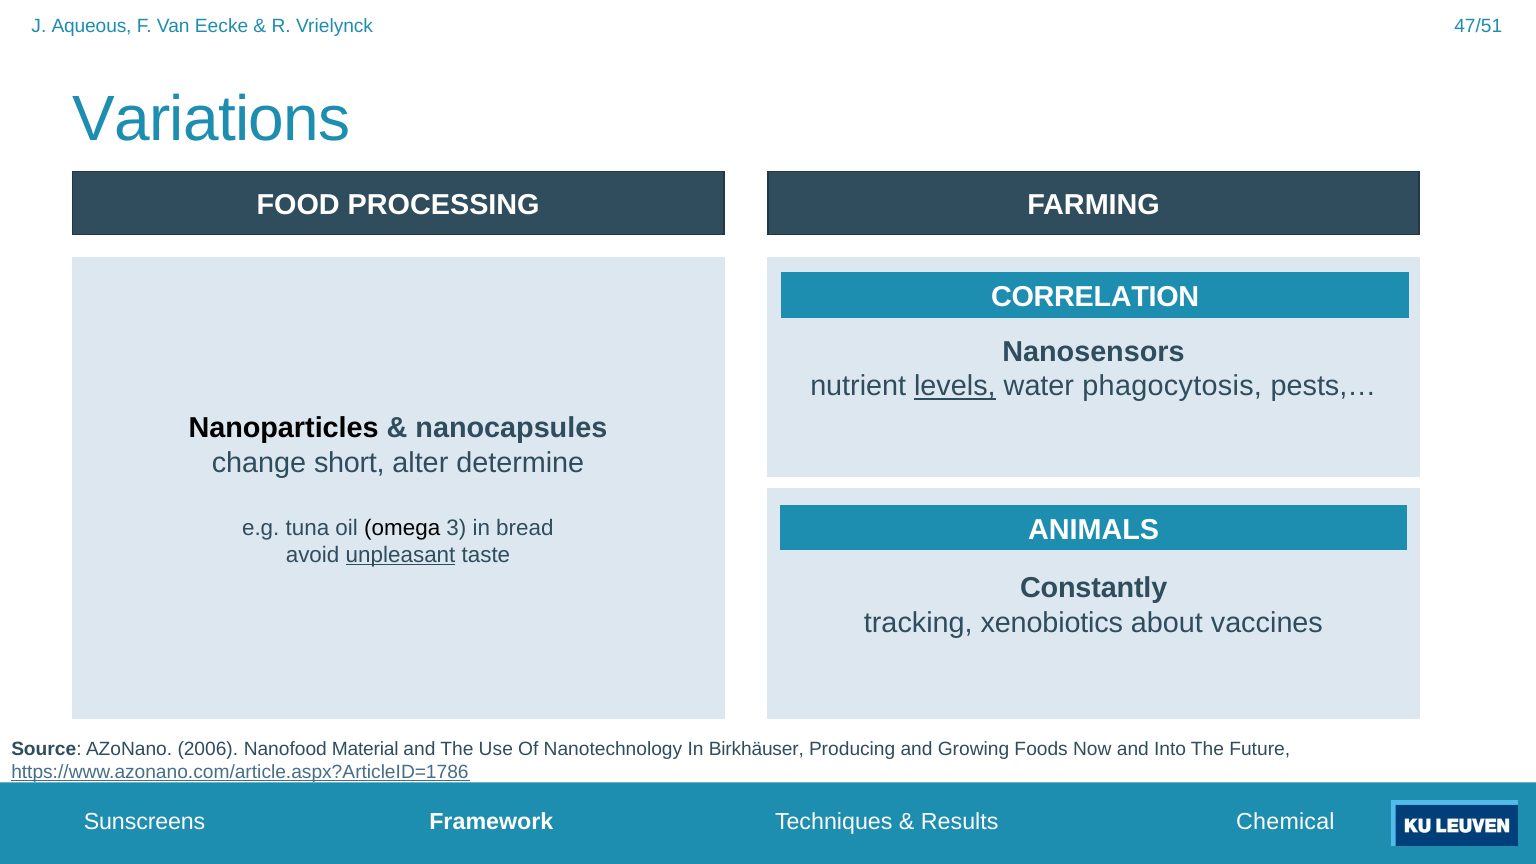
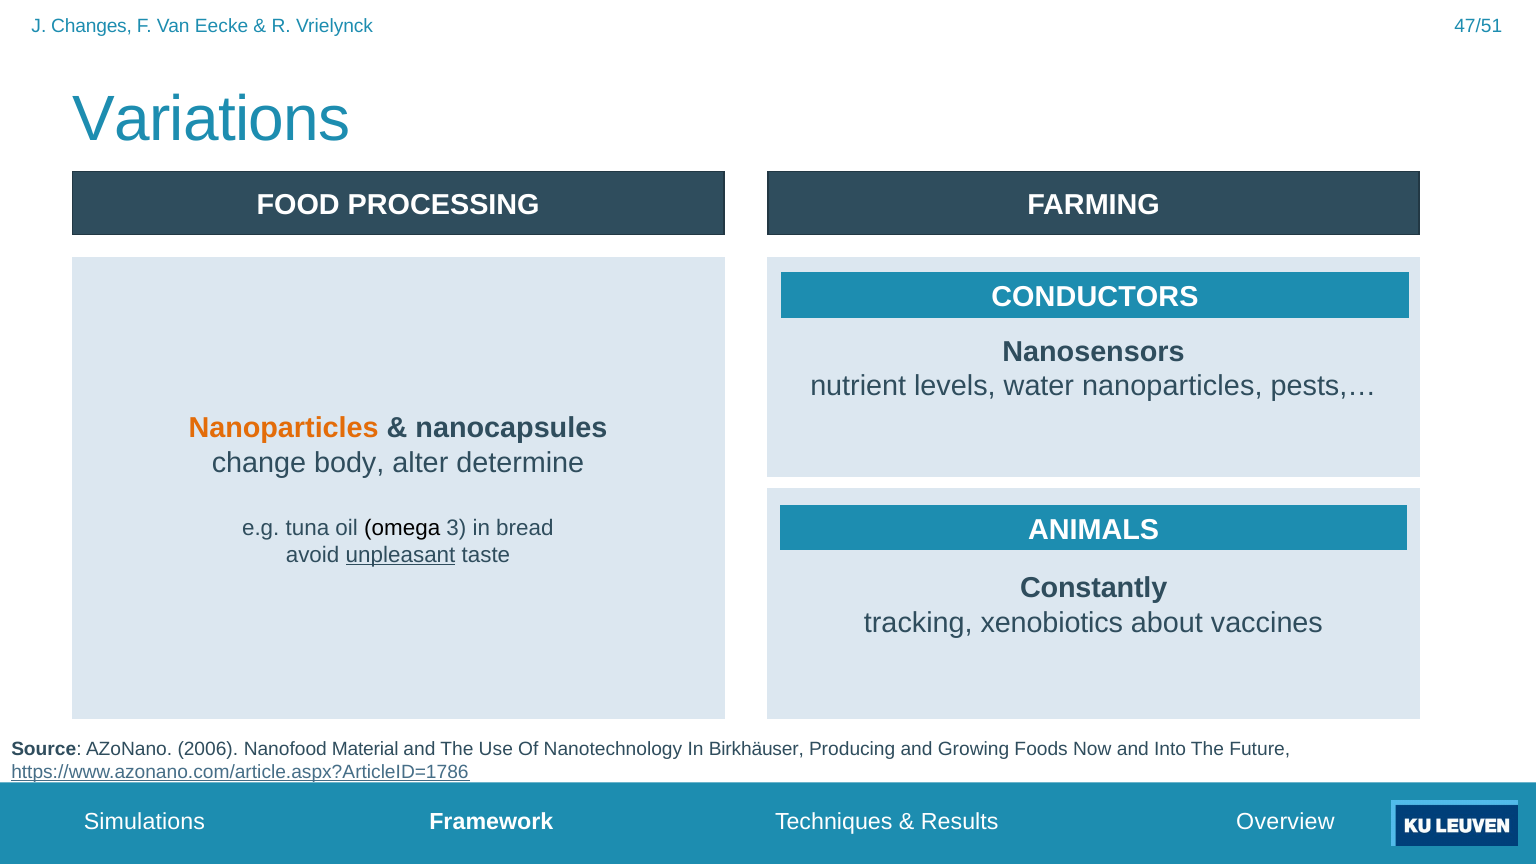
Aqueous: Aqueous -> Changes (92, 26)
CORRELATION: CORRELATION -> CONDUCTORS (1095, 297)
levels underline: present -> none (955, 386)
water phagocytosis: phagocytosis -> nanoparticles (1172, 386)
Nanoparticles colour: black -> orange (284, 428)
short: short -> body (349, 463)
Sunscreens: Sunscreens -> Simulations (144, 822)
Chemical: Chemical -> Overview (1285, 822)
